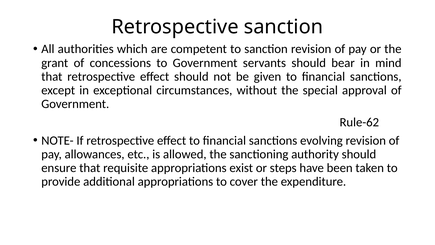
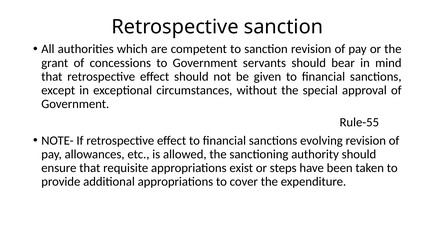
Rule-62: Rule-62 -> Rule-55 (359, 122)
